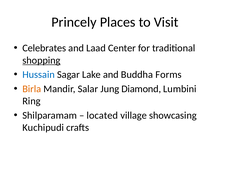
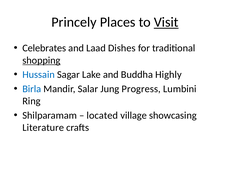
Visit underline: none -> present (166, 22)
Center: Center -> Dishes (122, 48)
Forms: Forms -> Highly (169, 75)
Birla colour: orange -> blue (32, 89)
Diamond: Diamond -> Progress (141, 89)
Kuchipudi: Kuchipudi -> Literature (43, 128)
